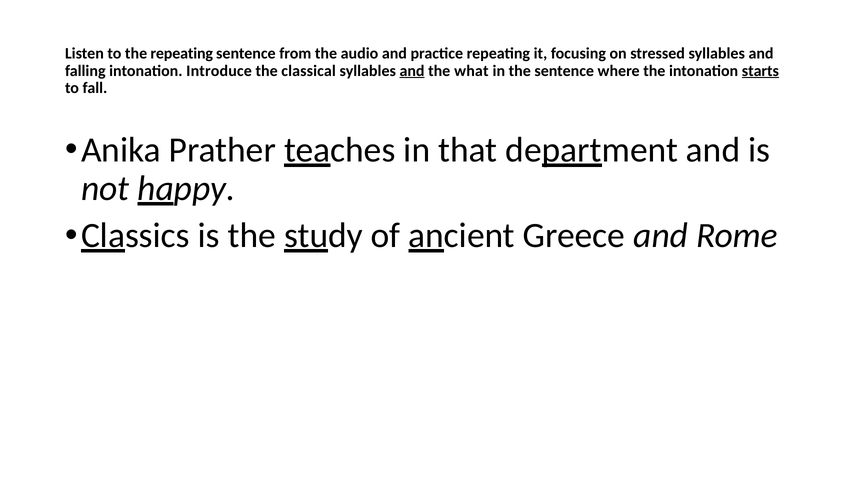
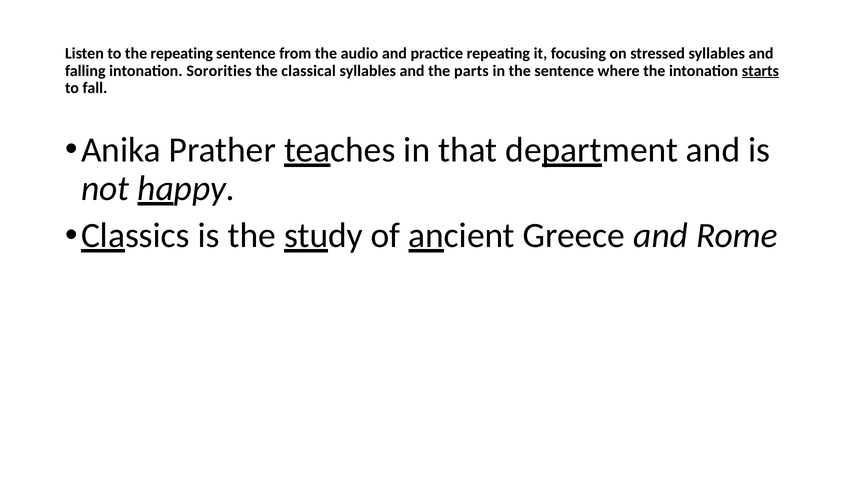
Introduce: Introduce -> Sororities (219, 71)
and underline: present -> none (412, 71)
what: what -> parts (471, 71)
